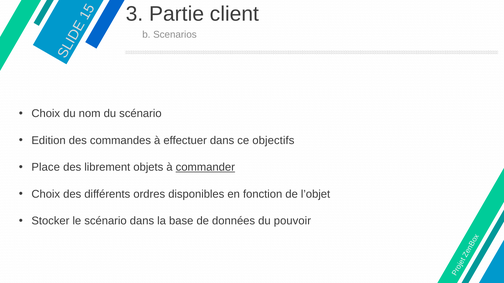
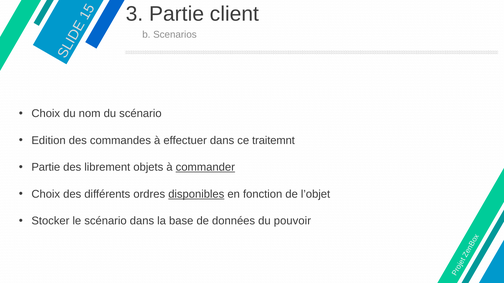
objectifs: objectifs -> traitemnt (273, 141)
Place: Place -> Partie (46, 168)
disponibles underline: none -> present (196, 194)
